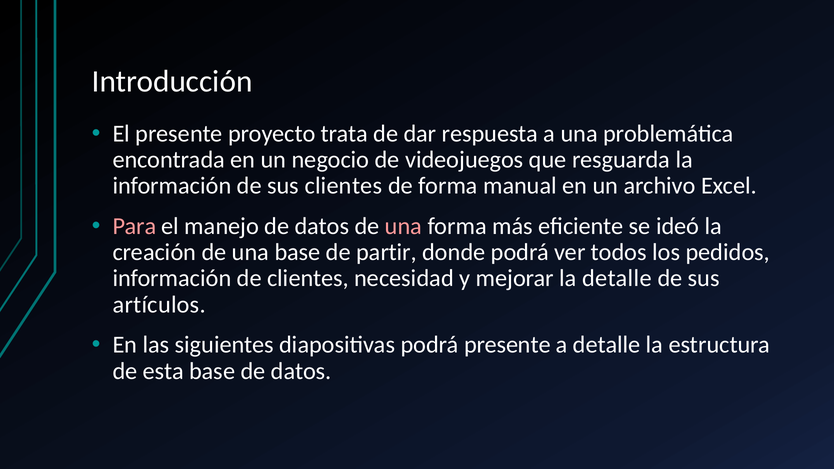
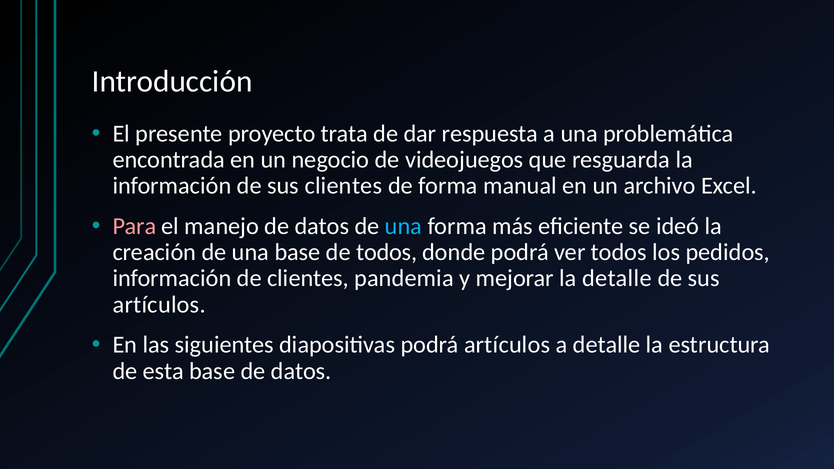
una colour: pink -> light blue (404, 226)
de partir: partir -> todos (387, 252)
necesidad: necesidad -> pandemia (404, 279)
podrá presente: presente -> artículos (507, 345)
